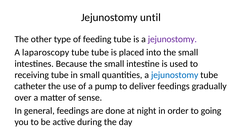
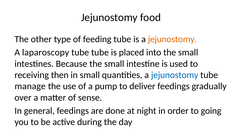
until: until -> food (150, 18)
jejunostomy colour: purple -> orange (172, 39)
receiving tube: tube -> then (60, 75)
catheter: catheter -> manage (30, 86)
